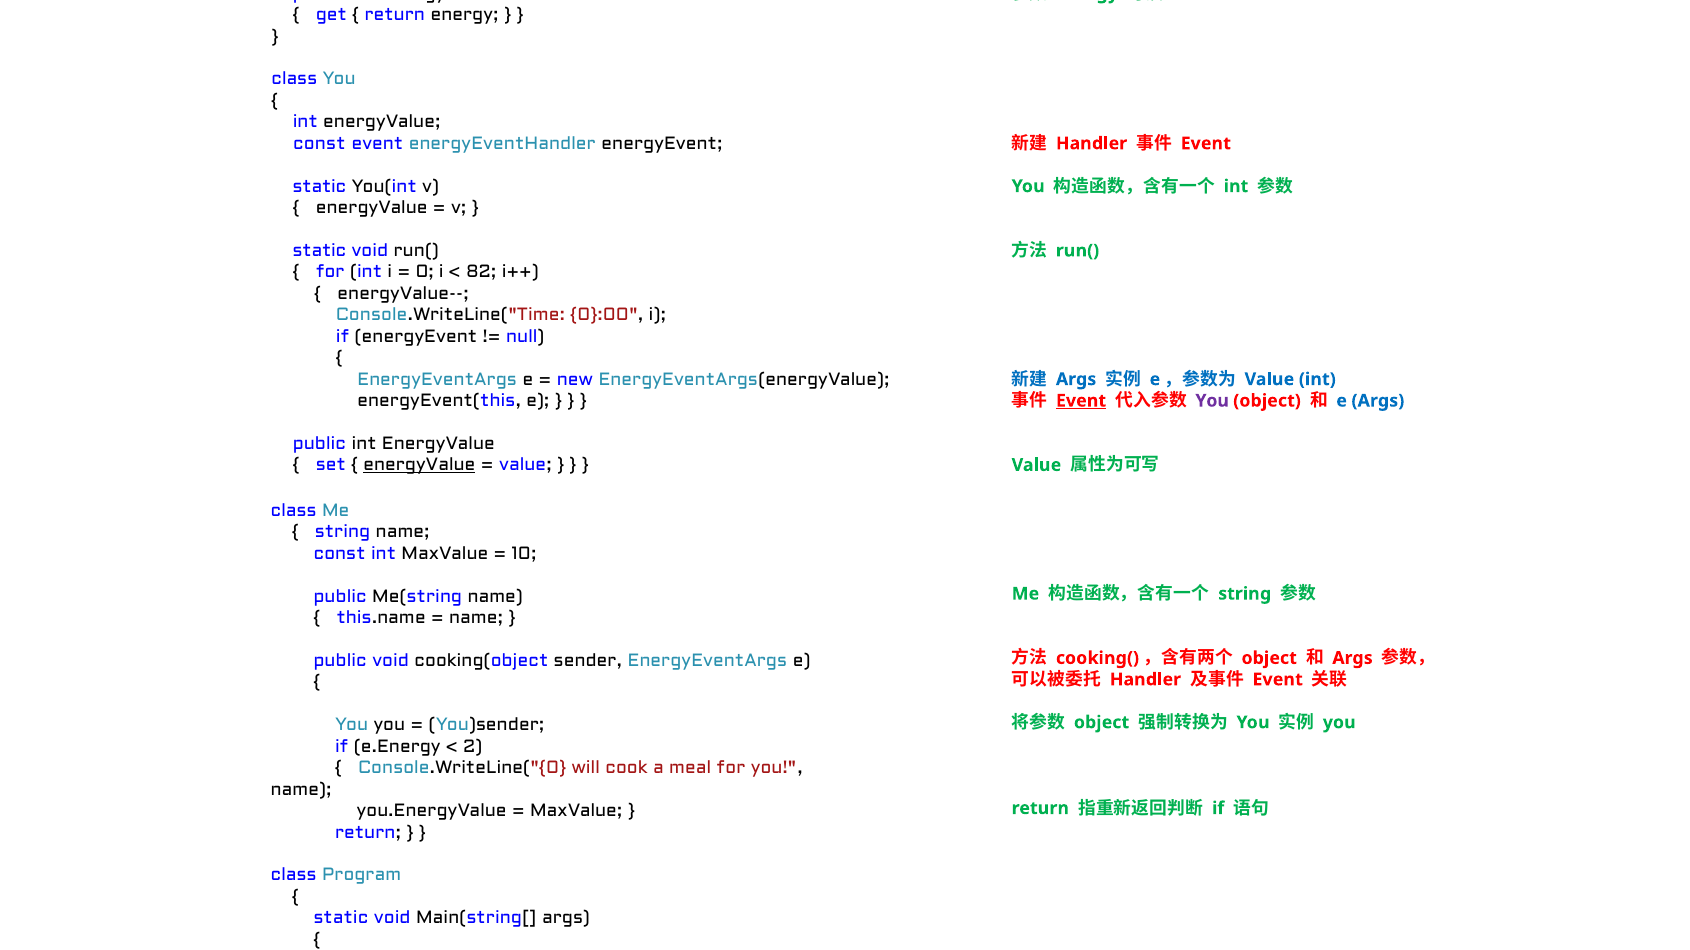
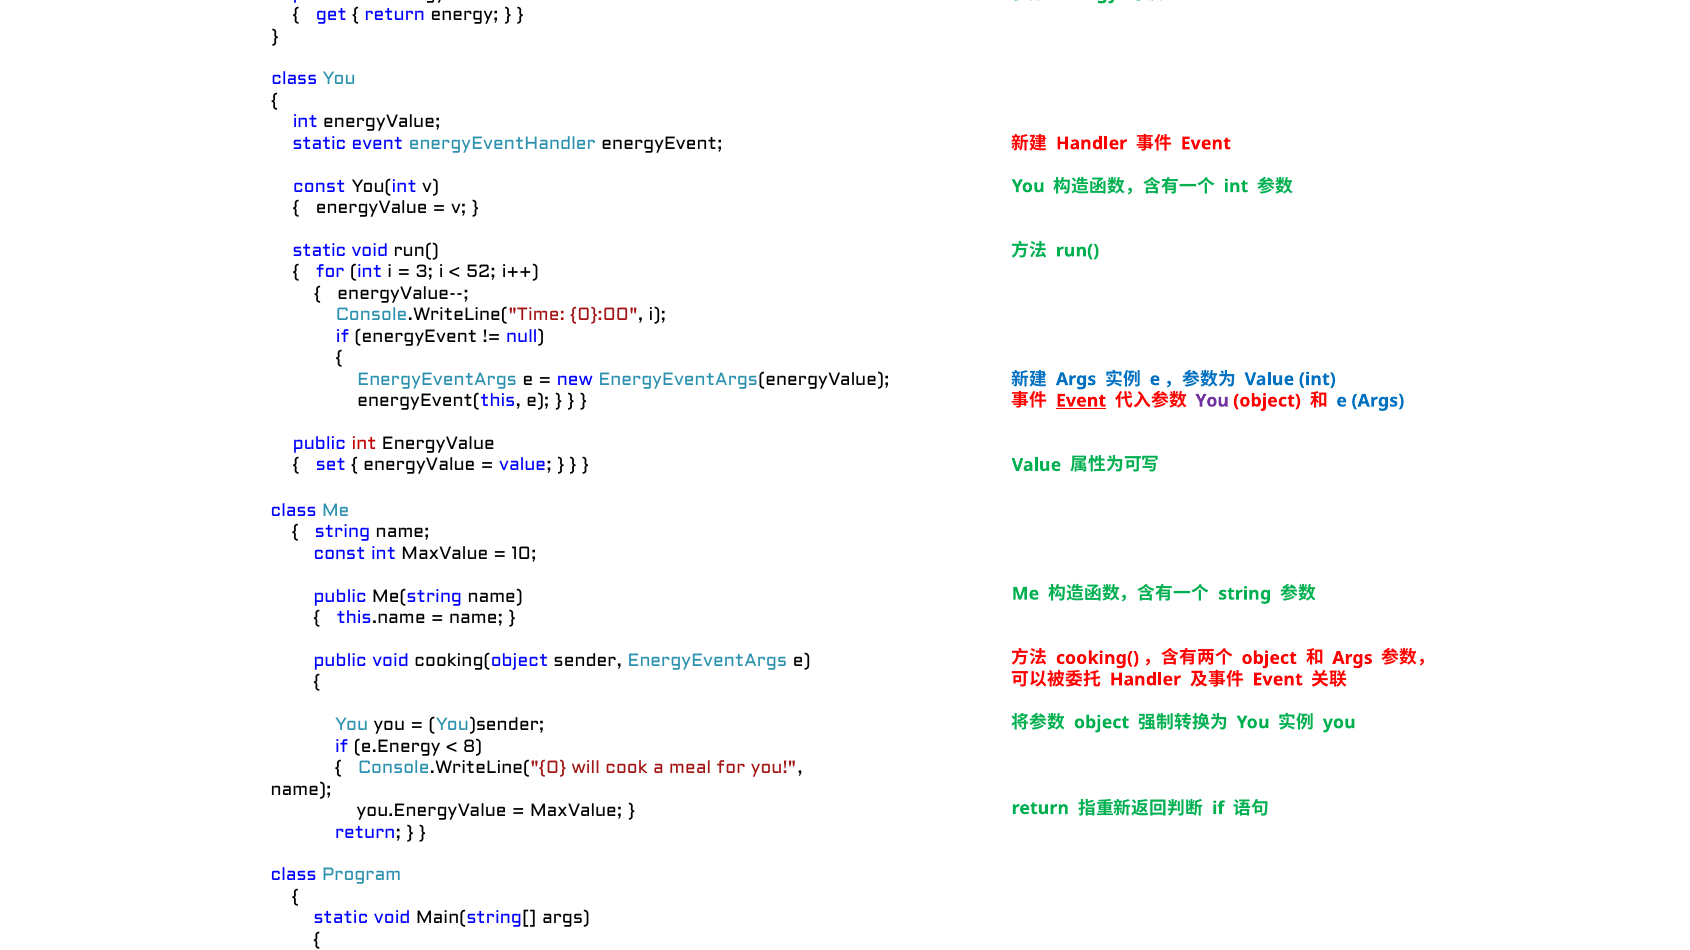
const: const -> static (320, 143)
static: static -> const (319, 186)
0: 0 -> 3 (424, 272)
82: 82 -> 52 (481, 272)
int colour: black -> red (364, 444)
energyValue underline: present -> none (419, 465)
2: 2 -> 8 (473, 747)
